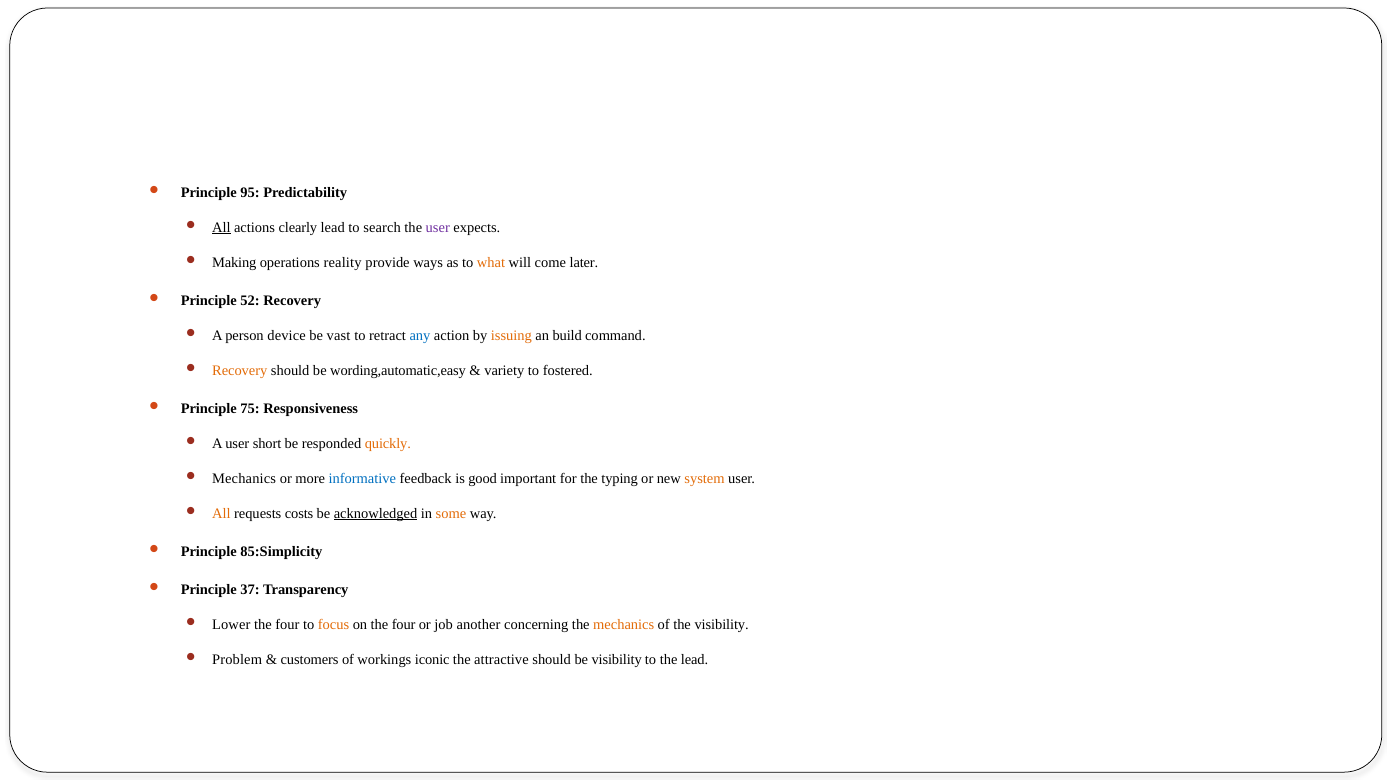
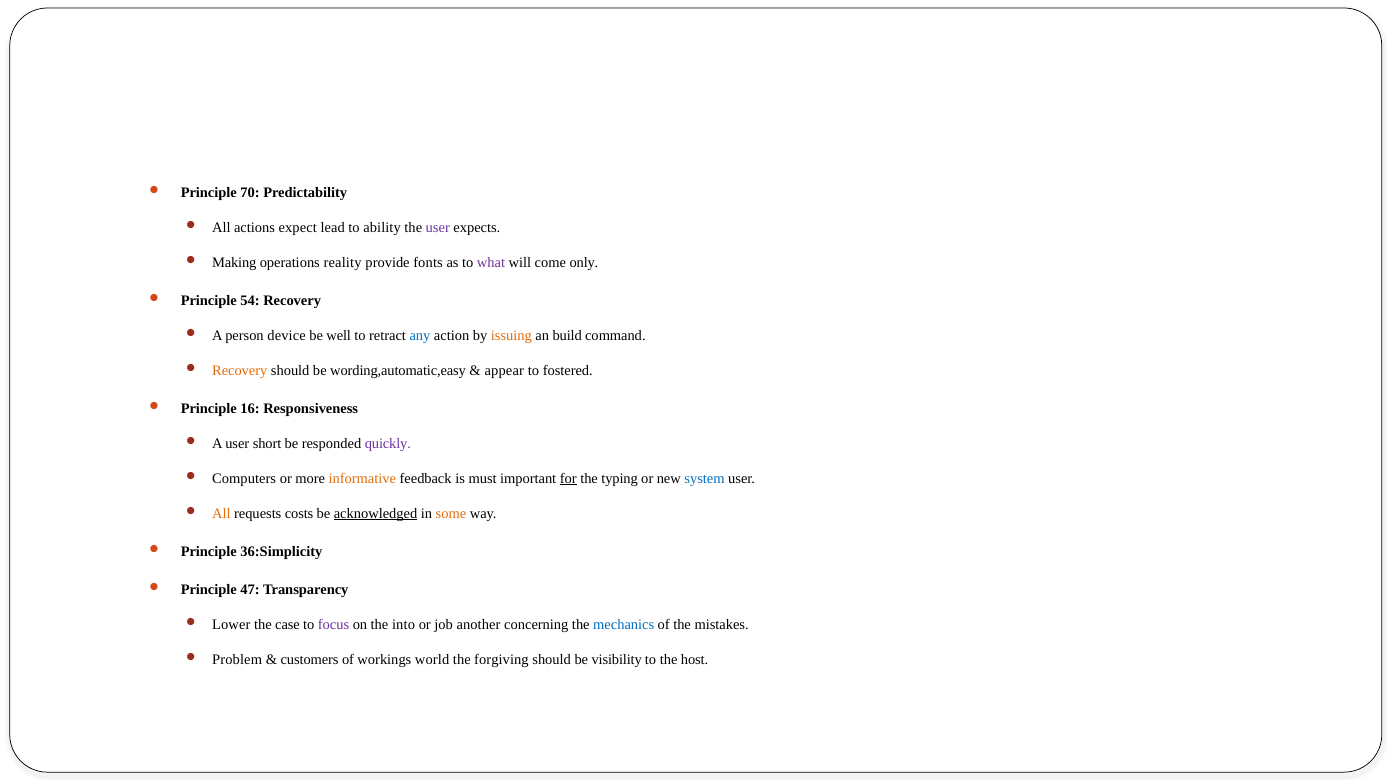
95: 95 -> 70 (250, 192)
All underline: present -> none (221, 227)
clearly: clearly -> expect (298, 227)
search: search -> ability (382, 227)
ways: ways -> fonts (428, 262)
what colour: orange -> purple (491, 262)
later: later -> only (584, 262)
52: 52 -> 54 (250, 300)
vast: vast -> well (339, 335)
variety: variety -> appear (504, 370)
75: 75 -> 16 (250, 408)
quickly colour: orange -> purple (388, 443)
Mechanics: Mechanics -> Computers (244, 478)
informative colour: blue -> orange (362, 478)
good: good -> must (483, 478)
for underline: none -> present (568, 478)
system colour: orange -> blue (705, 478)
85:Simplicity: 85:Simplicity -> 36:Simplicity (281, 551)
37: 37 -> 47 (250, 589)
four: four -> case (287, 624)
focus colour: orange -> purple (334, 624)
on the four: four -> into (404, 624)
mechanics colour: orange -> blue (624, 624)
the visibility: visibility -> mistakes (722, 624)
iconic: iconic -> world (432, 659)
attractive: attractive -> forgiving (501, 659)
the lead: lead -> host (695, 659)
